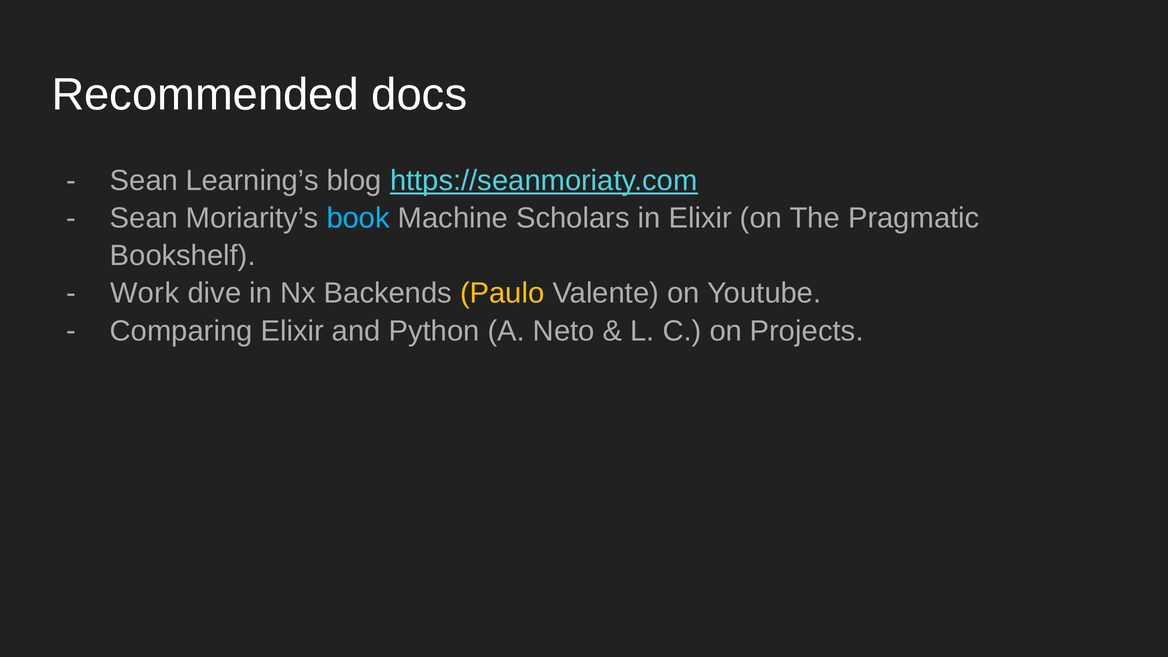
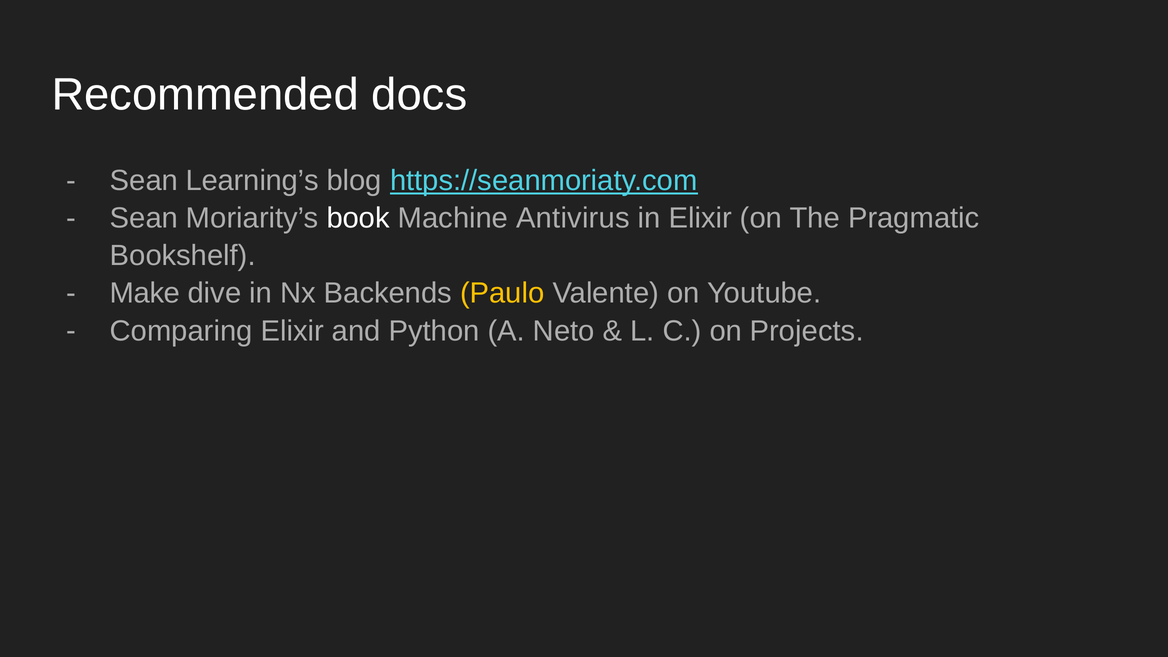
book colour: light blue -> white (358, 218)
Scholars: Scholars -> Antivirus (573, 218)
Work: Work -> Make (145, 293)
